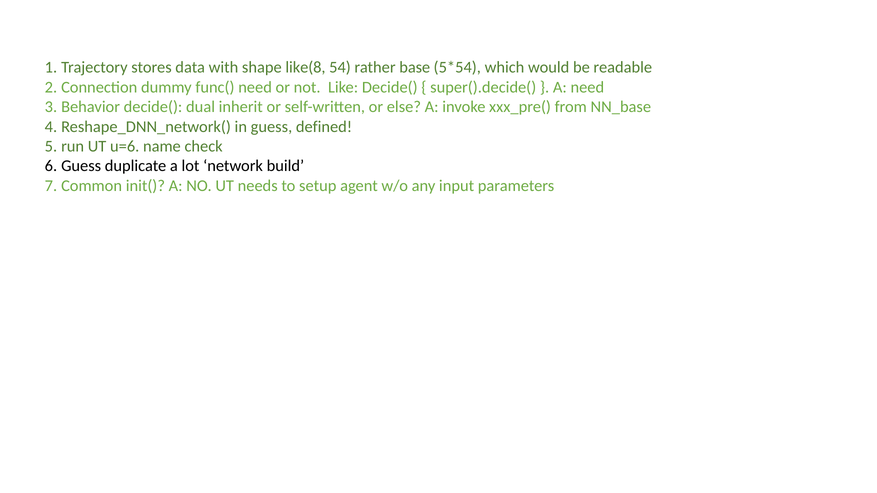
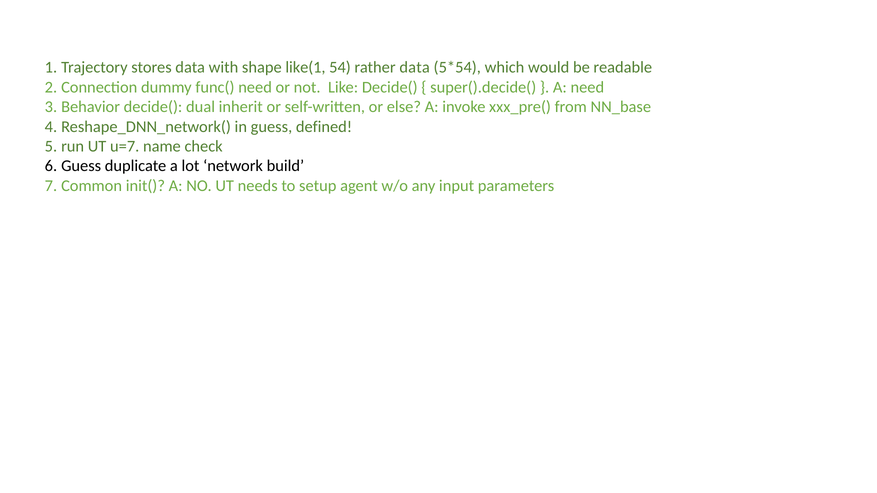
like(8: like(8 -> like(1 (305, 67)
rather base: base -> data (415, 67)
u=6: u=6 -> u=7 (125, 146)
